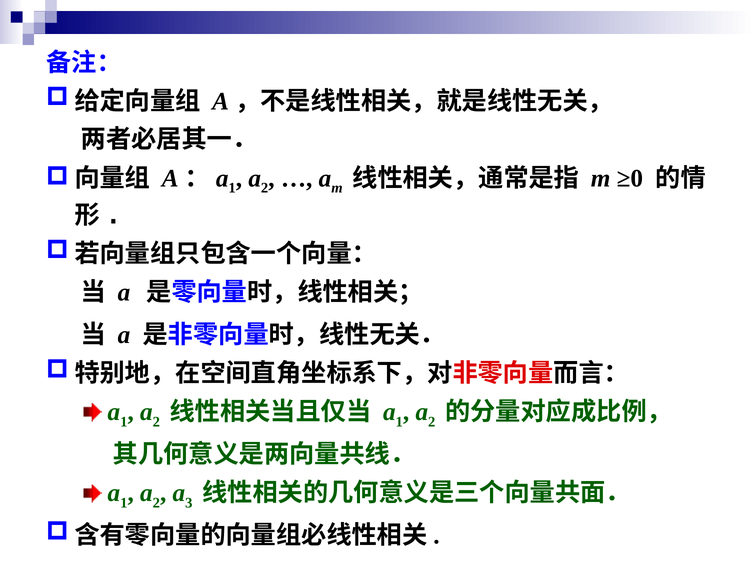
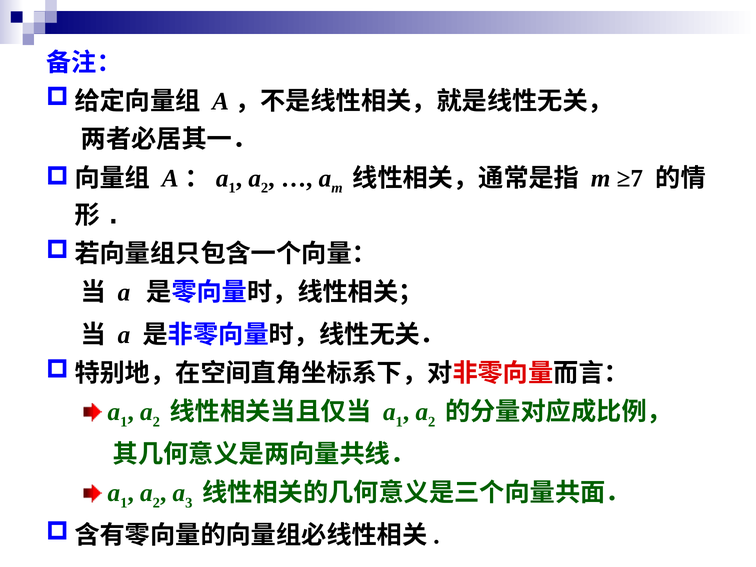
≥0: ≥0 -> ≥7 (630, 178)
